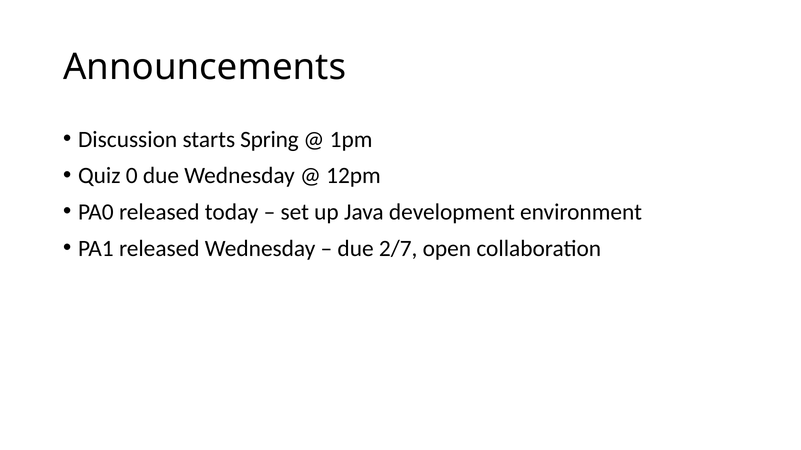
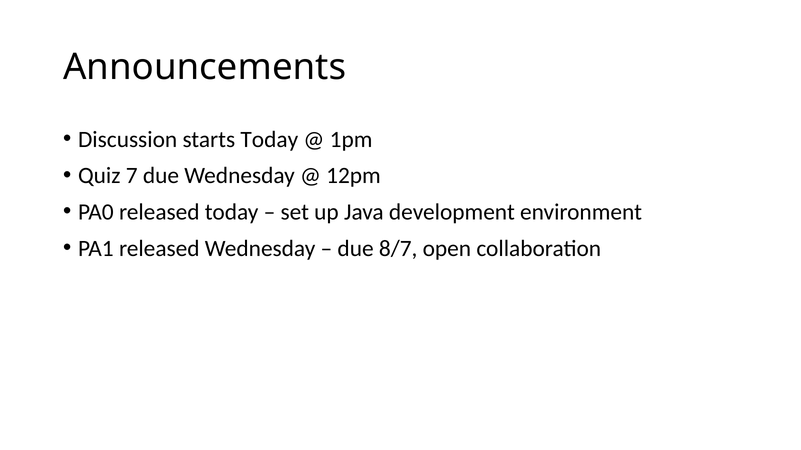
starts Spring: Spring -> Today (269, 140)
0: 0 -> 7 (132, 176)
2/7: 2/7 -> 8/7 (398, 249)
